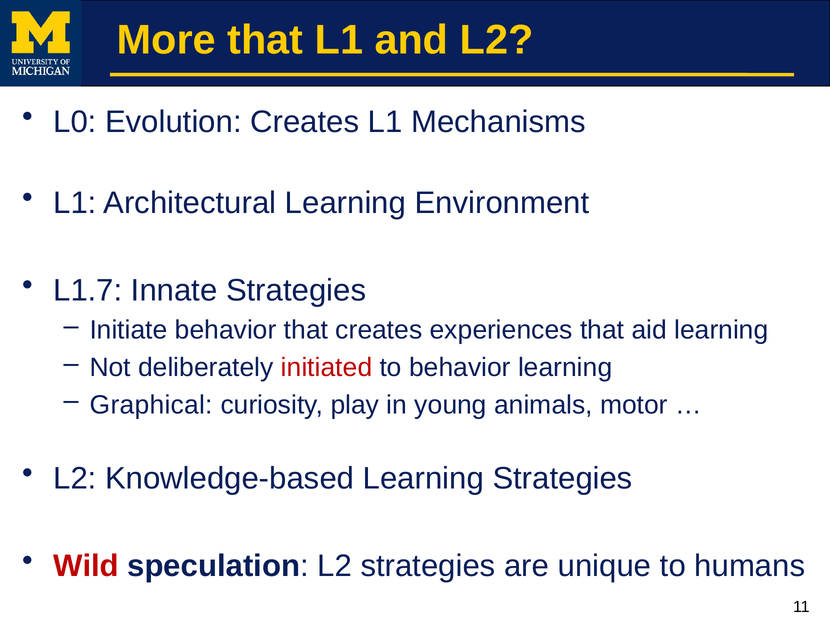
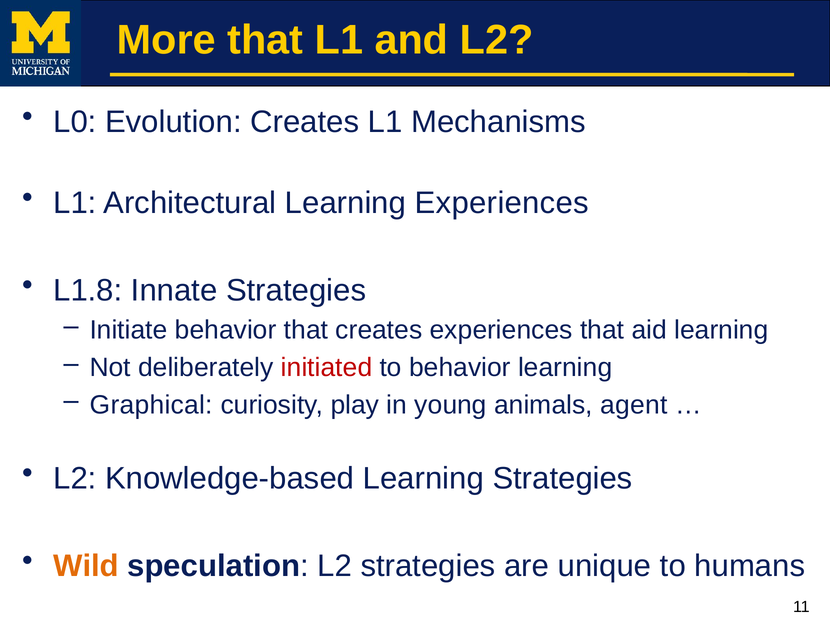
Learning Environment: Environment -> Experiences (502, 203)
L1.7: L1.7 -> L1.8 (88, 291)
motor: motor -> agent (634, 405)
Wild colour: red -> orange (86, 567)
